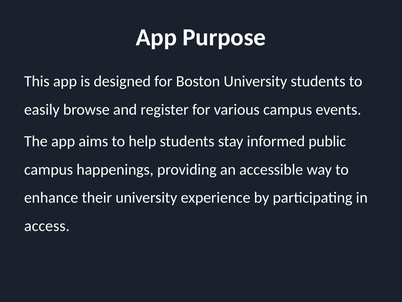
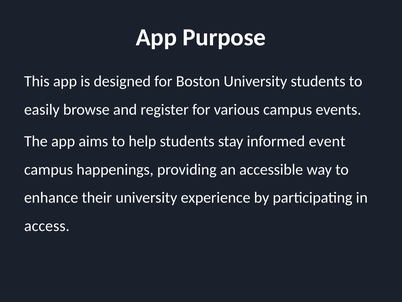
public: public -> event (327, 141)
